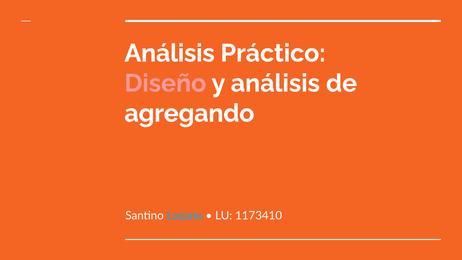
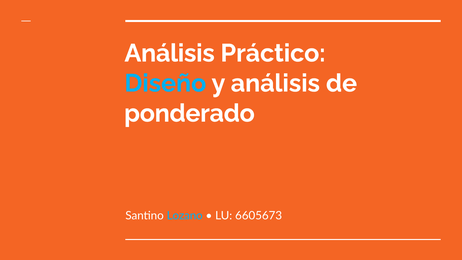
Diseño colour: pink -> light blue (165, 83)
agregando: agregando -> ponderado (189, 113)
1173410: 1173410 -> 6605673 (259, 216)
